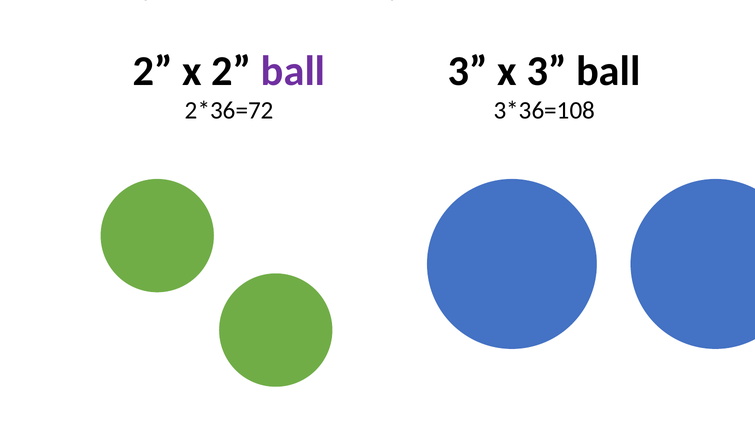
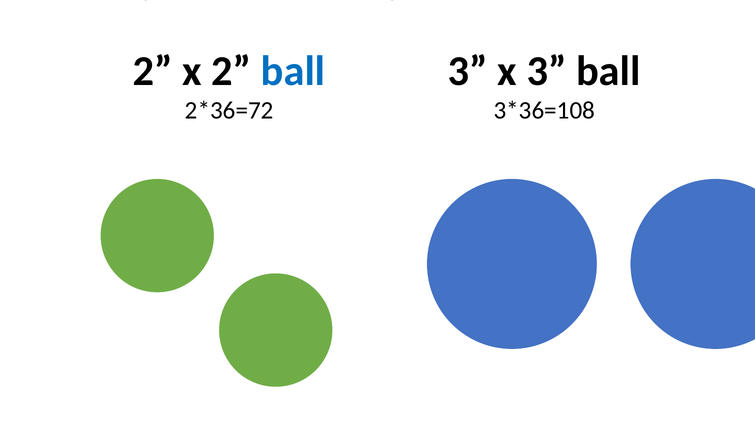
ball colour: purple -> blue (293, 71)
